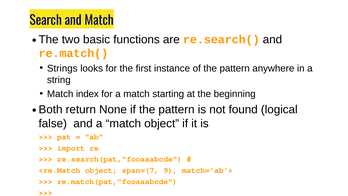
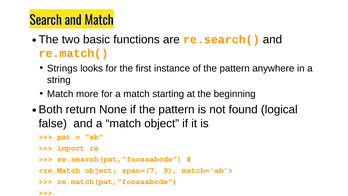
index: index -> more (87, 94)
